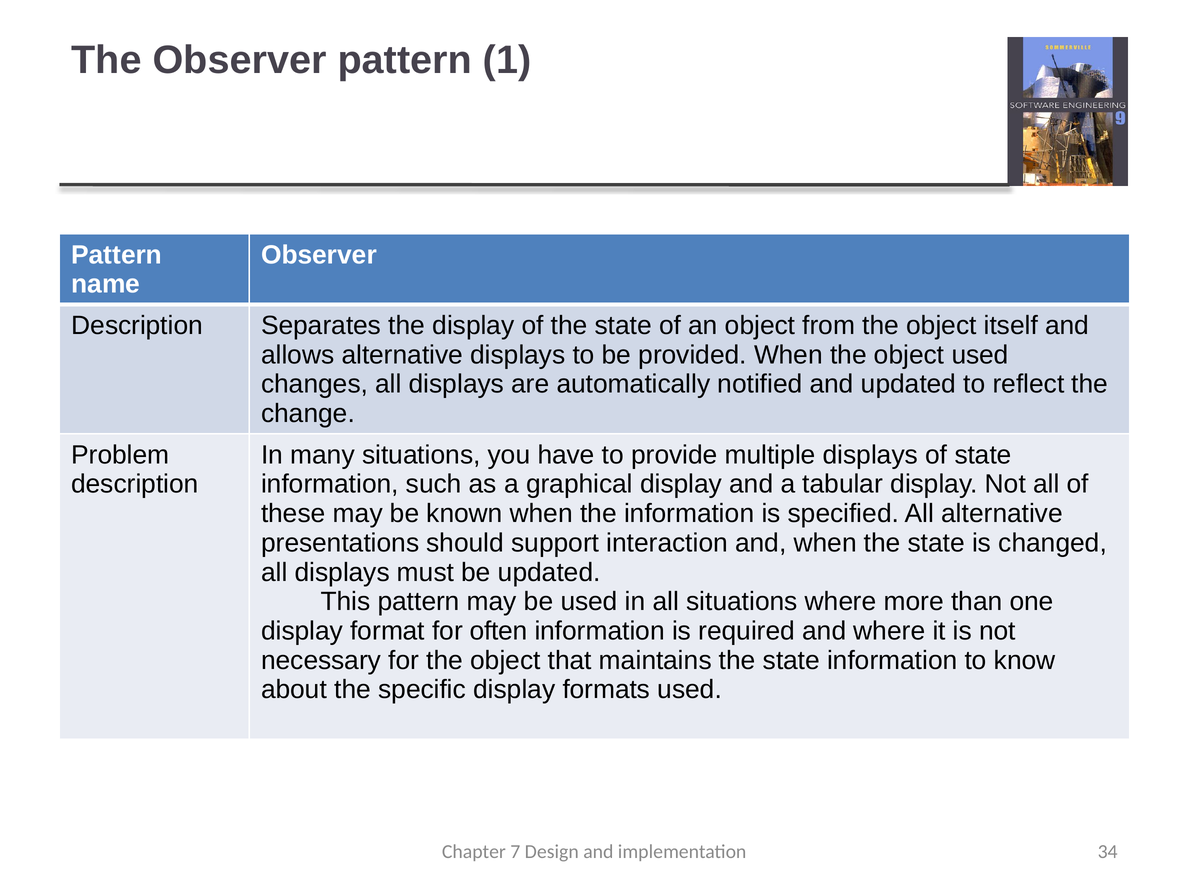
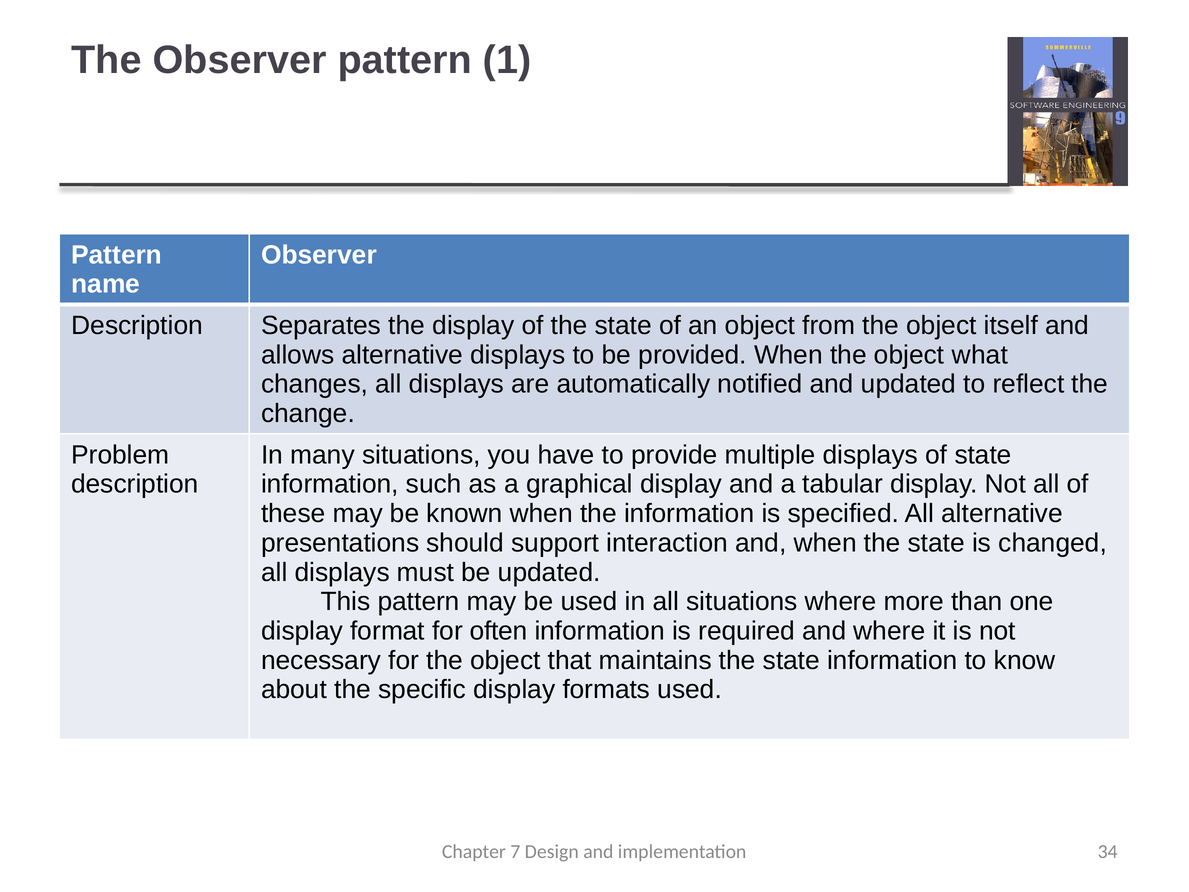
object used: used -> what (980, 355)
